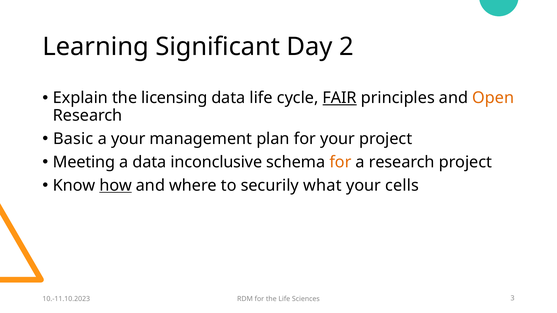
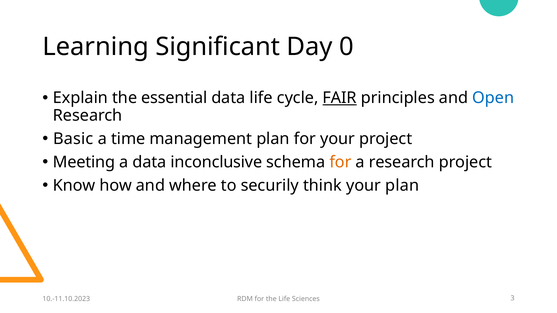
2: 2 -> 0 (346, 47)
licensing: licensing -> essential (174, 98)
Open colour: orange -> blue (493, 98)
a your: your -> time (128, 139)
how underline: present -> none (116, 186)
what: what -> think (322, 186)
your cells: cells -> plan (402, 186)
